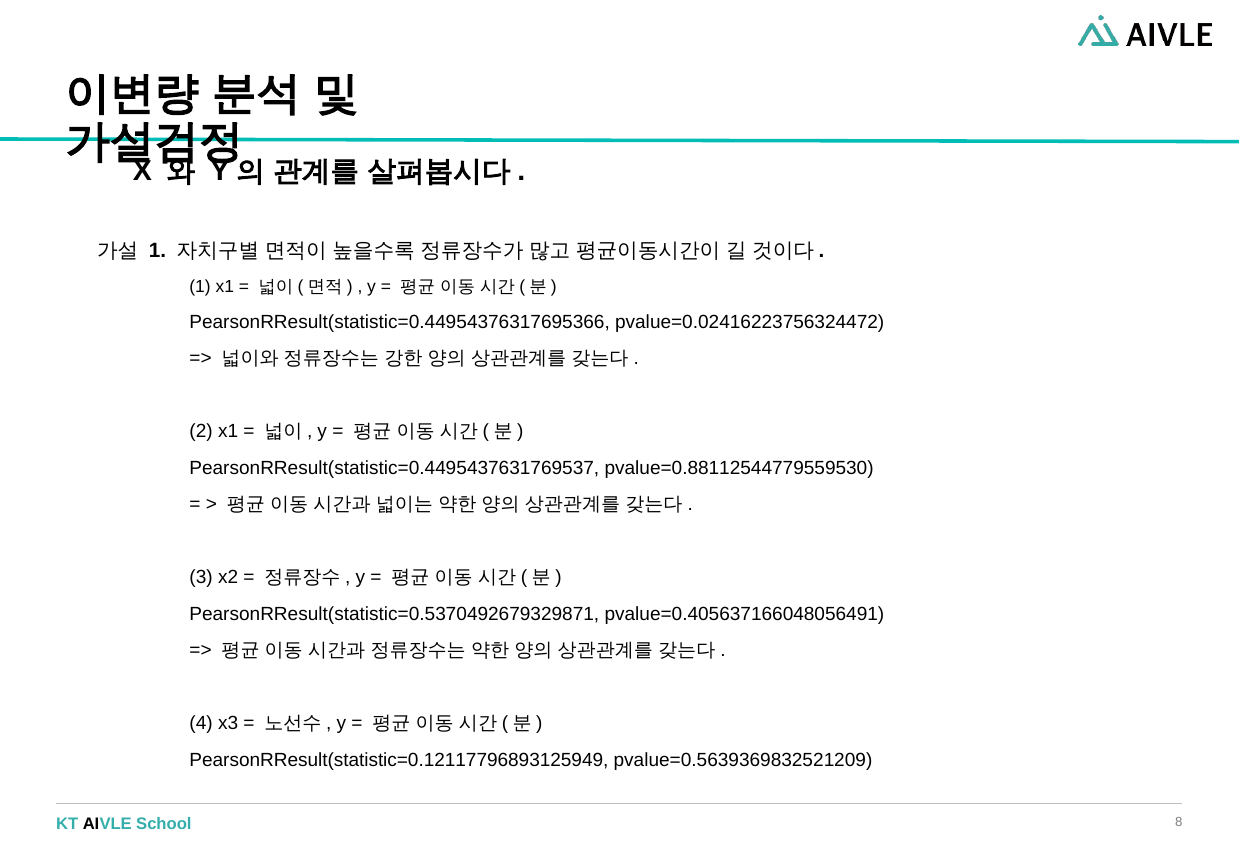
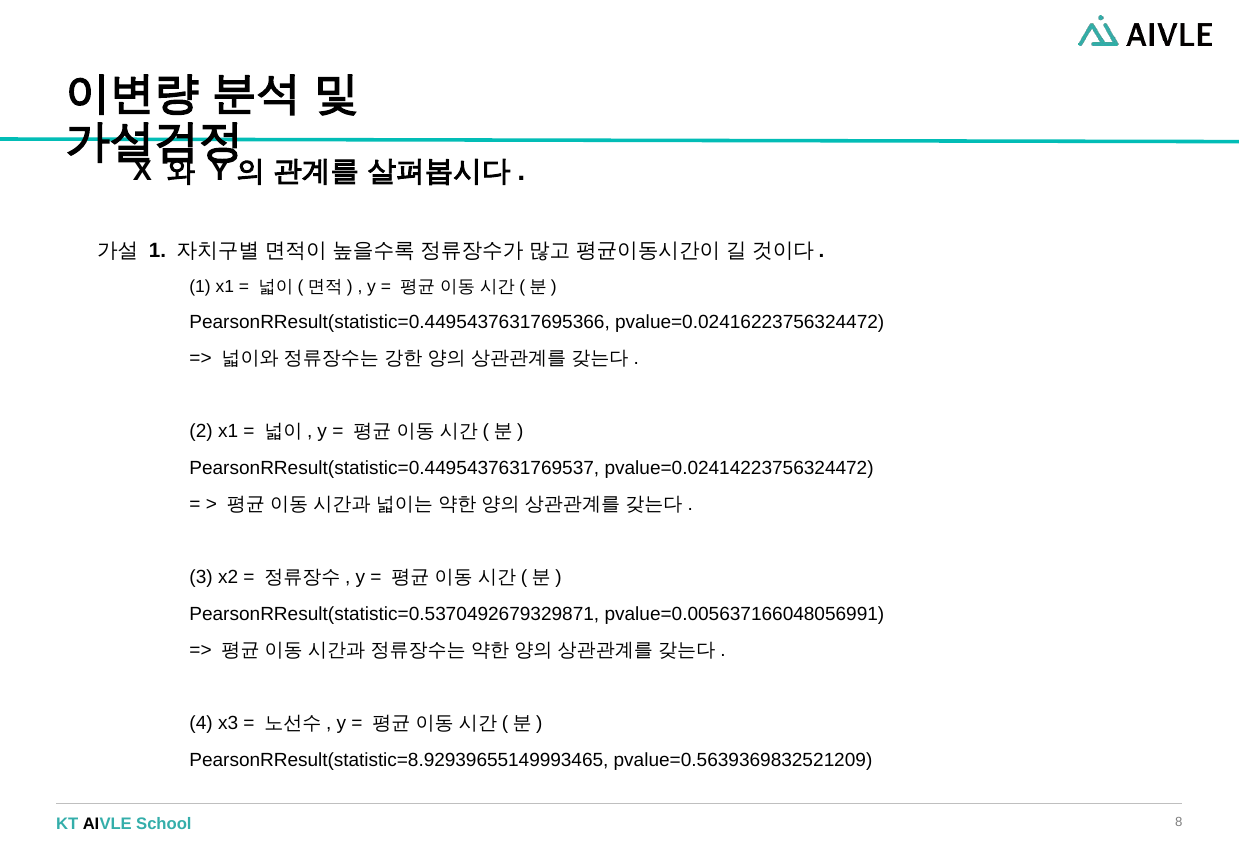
pvalue=0.88112544779559530: pvalue=0.88112544779559530 -> pvalue=0.02414223756324472 (739, 468)
pvalue=0.405637166048056491: pvalue=0.405637166048056491 -> pvalue=0.005637166048056991 (744, 614)
PearsonRResult(statistic=0.12117796893125949: PearsonRResult(statistic=0.12117796893125949 -> PearsonRResult(statistic=8.92939655149993465 (399, 760)
